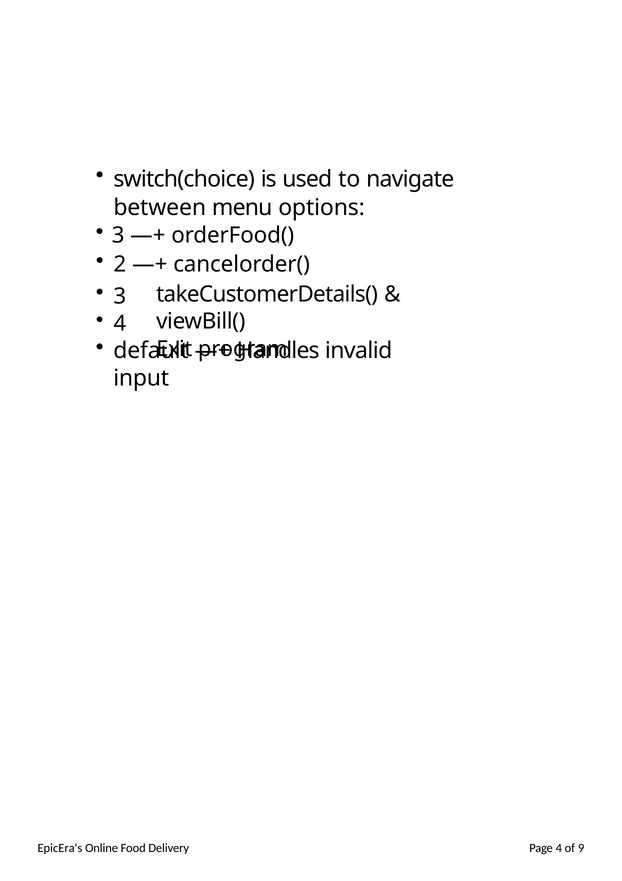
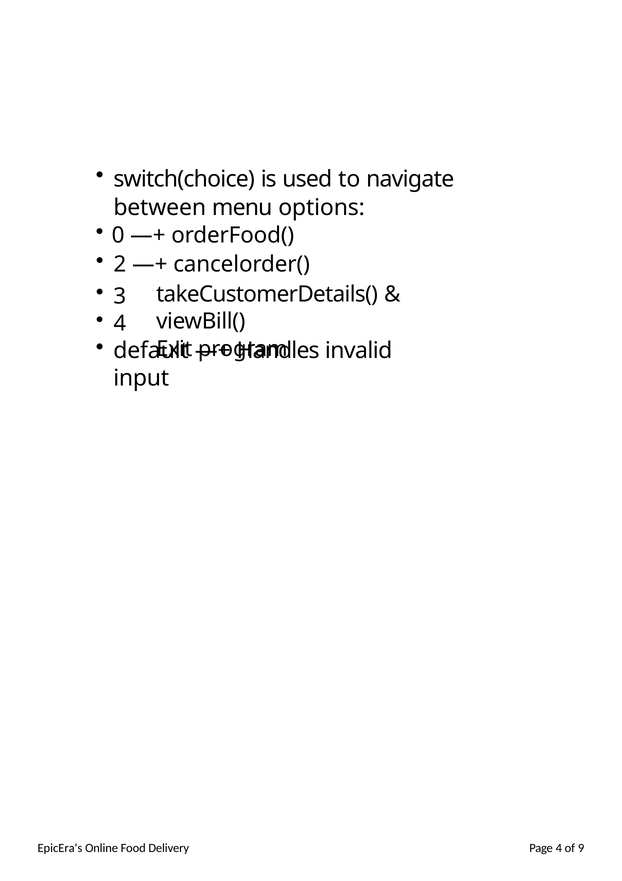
3: 3 -> 0 (118, 235)
